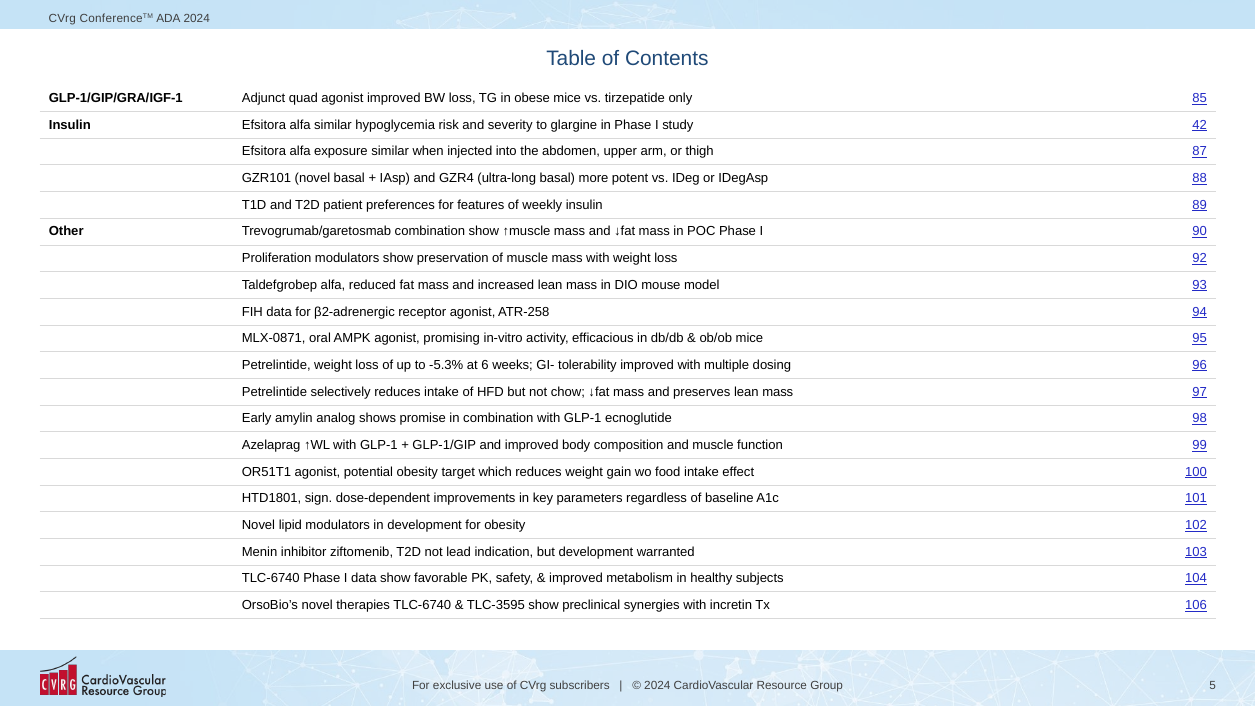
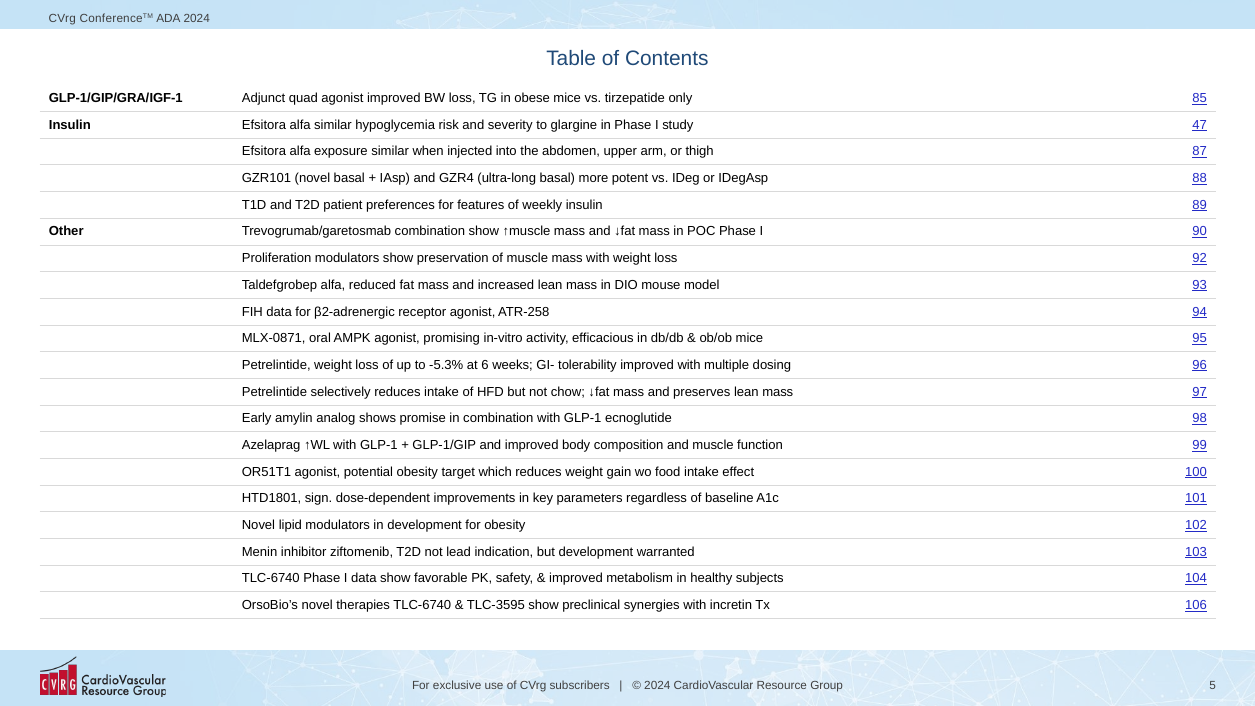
42: 42 -> 47 (1200, 125)
